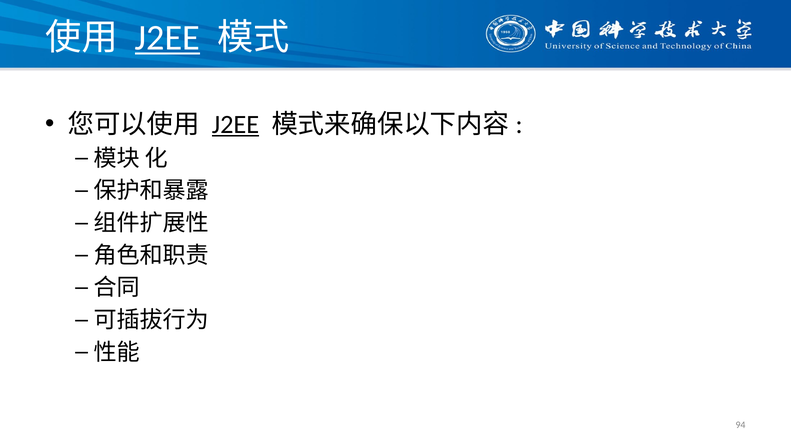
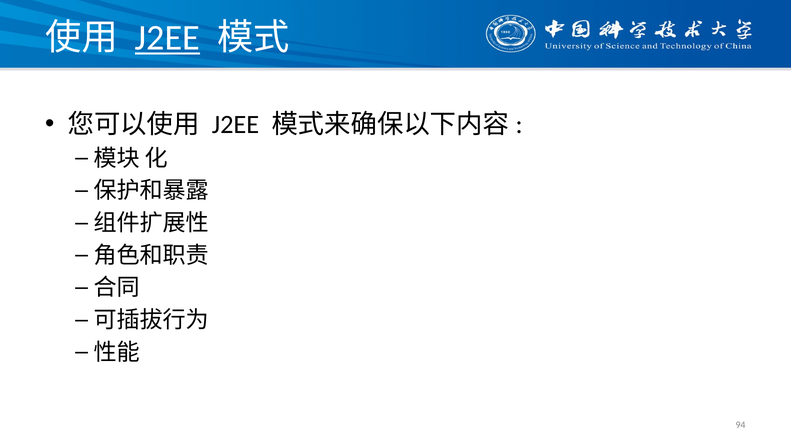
J2EE underline: present -> none (236, 124)
